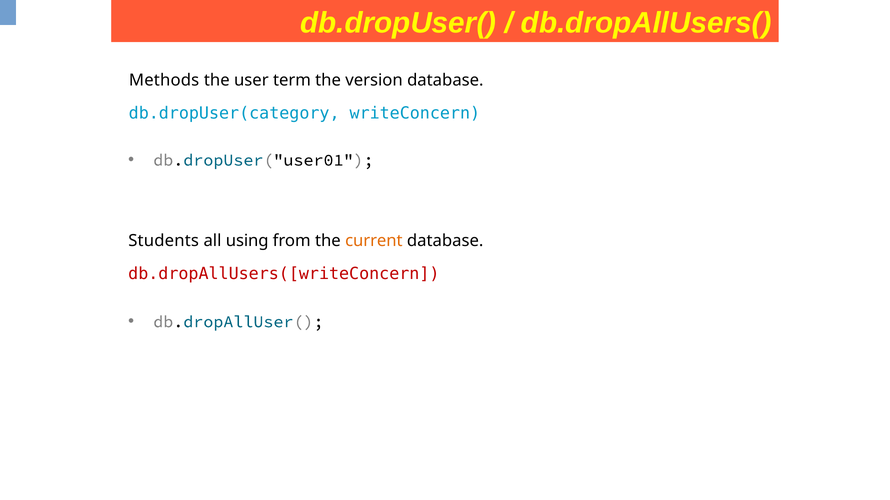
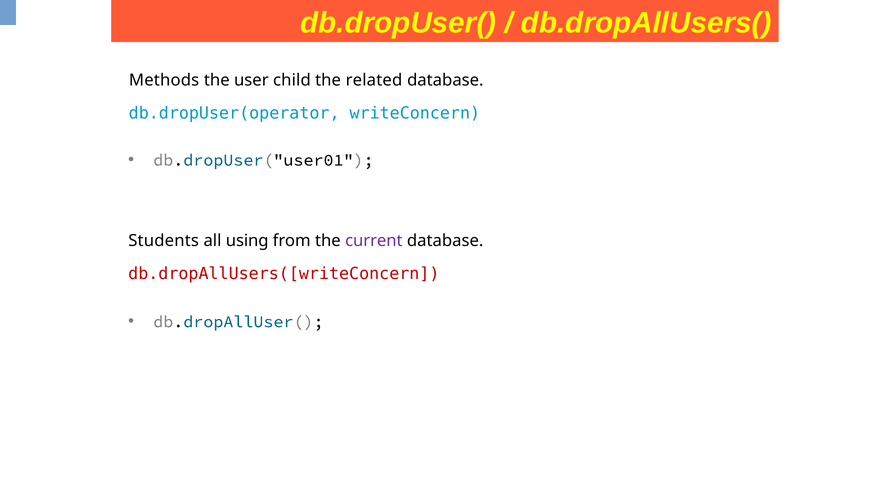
term: term -> child (292, 80)
version: version -> related (374, 80)
db.dropUser(category: db.dropUser(category -> db.dropUser(operator (234, 113)
current colour: orange -> purple (374, 241)
